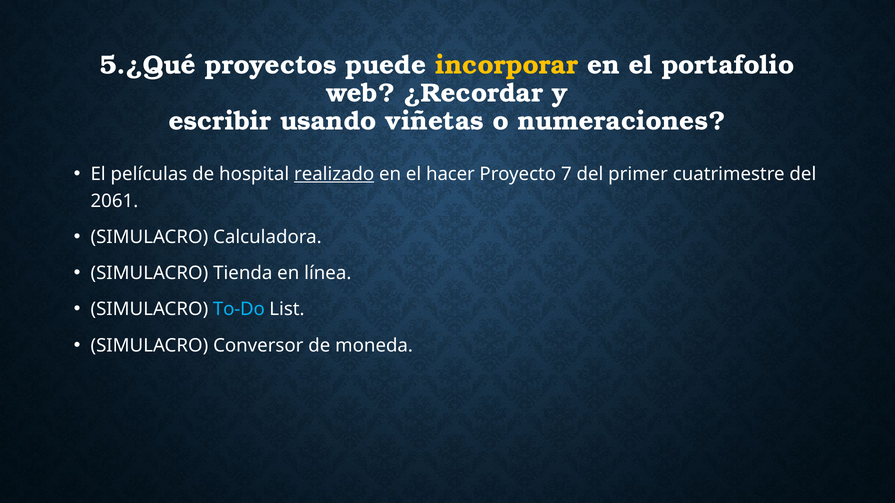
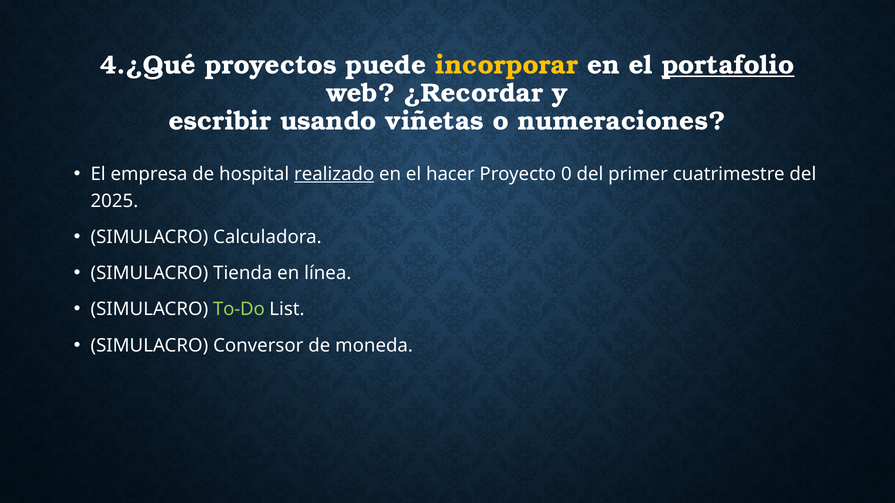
5.¿Qué: 5.¿Qué -> 4.¿Qué (148, 65)
portafolio underline: none -> present (728, 65)
películas: películas -> empresa (149, 174)
7: 7 -> 0 (566, 174)
2061: 2061 -> 2025 (114, 201)
To-Do colour: light blue -> light green (239, 310)
